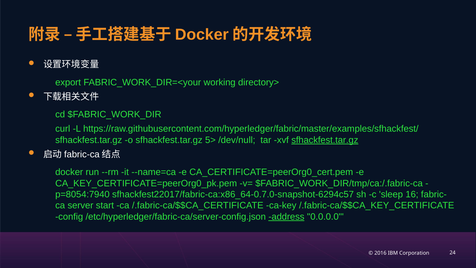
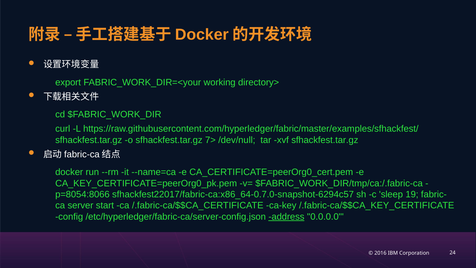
5>: 5> -> 7> (210, 140)
sfhackfest.tar.gz underline: present -> none (325, 140)
p=8054:7940: p=8054:7940 -> p=8054:8066 (82, 194)
16: 16 -> 19 (412, 194)
